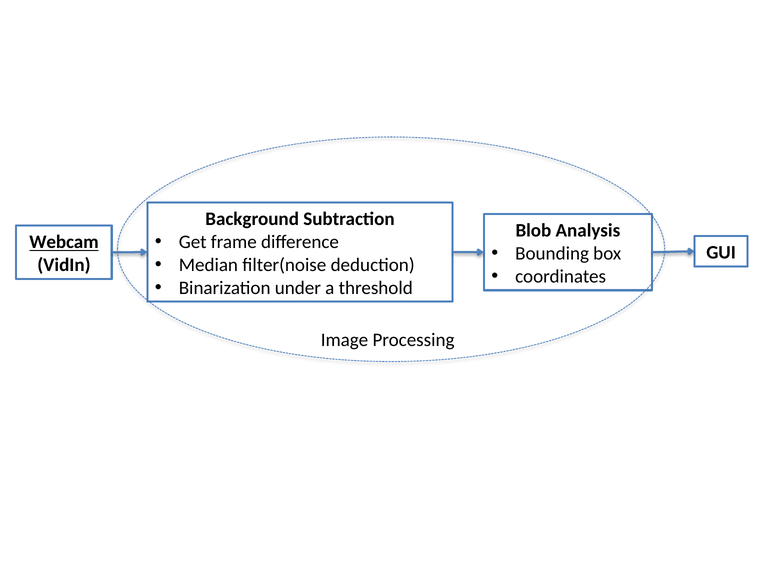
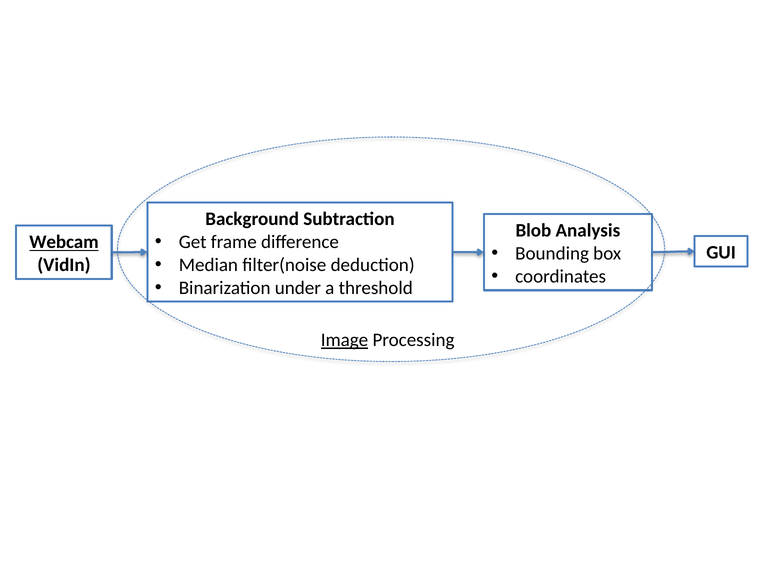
Image underline: none -> present (345, 340)
